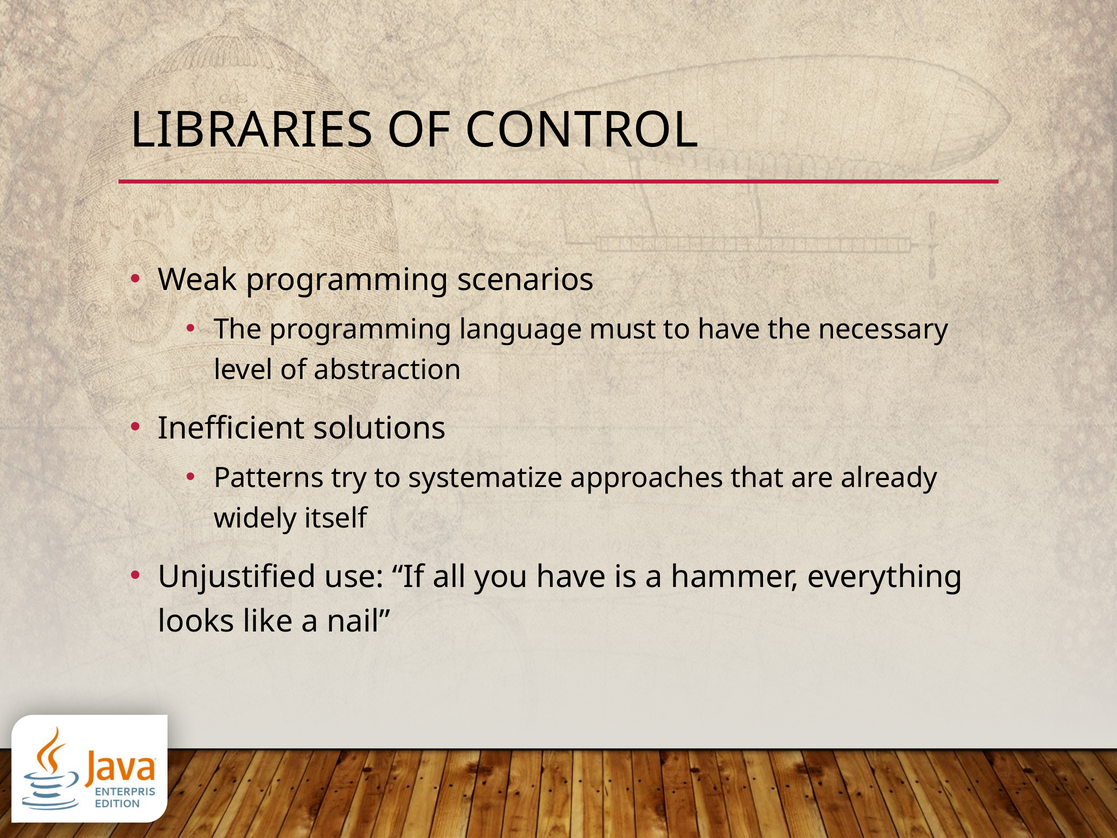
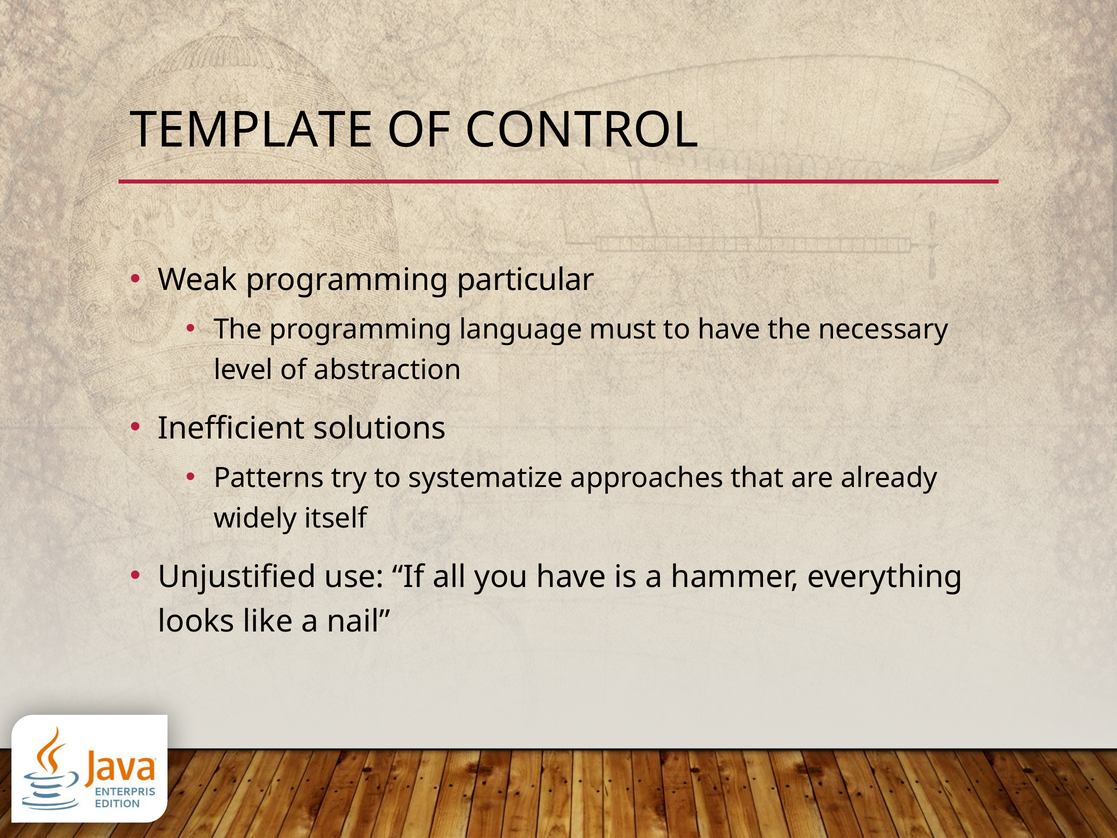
LIBRARIES: LIBRARIES -> TEMPLATE (252, 130)
scenarios: scenarios -> particular (526, 280)
